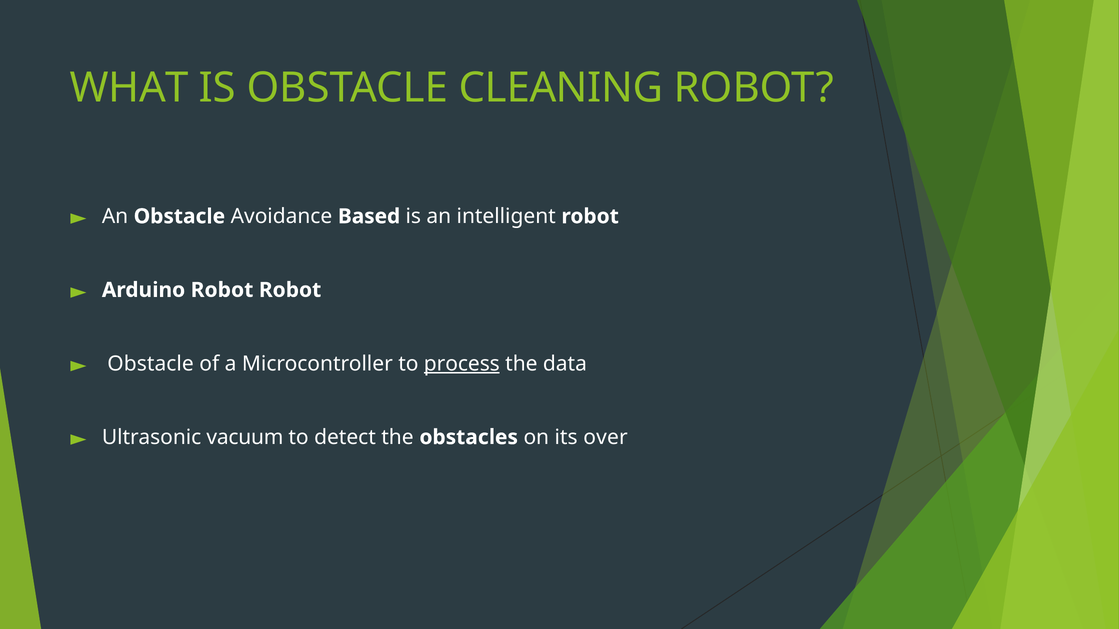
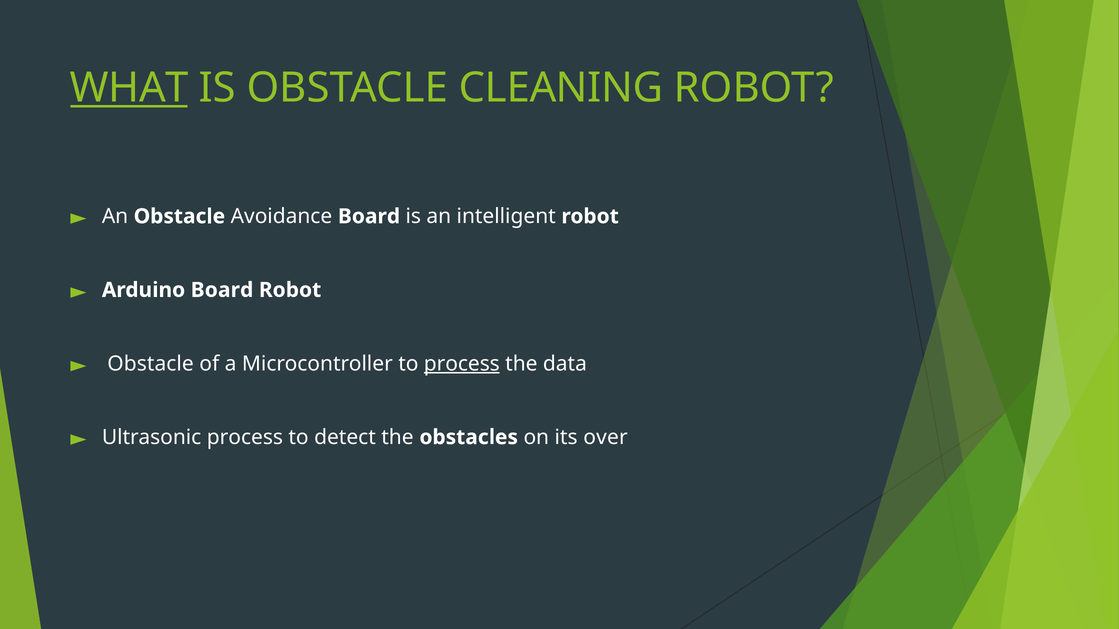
WHAT underline: none -> present (129, 88)
Avoidance Based: Based -> Board (369, 216)
Arduino Robot: Robot -> Board (222, 290)
Ultrasonic vacuum: vacuum -> process (245, 438)
